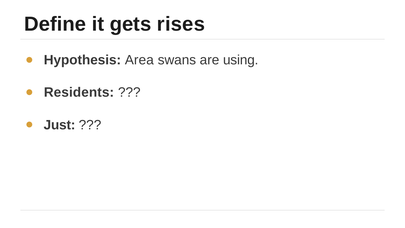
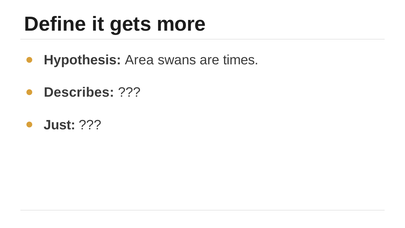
rises: rises -> more (181, 24)
using: using -> times (241, 60)
Residents: Residents -> Describes (79, 92)
